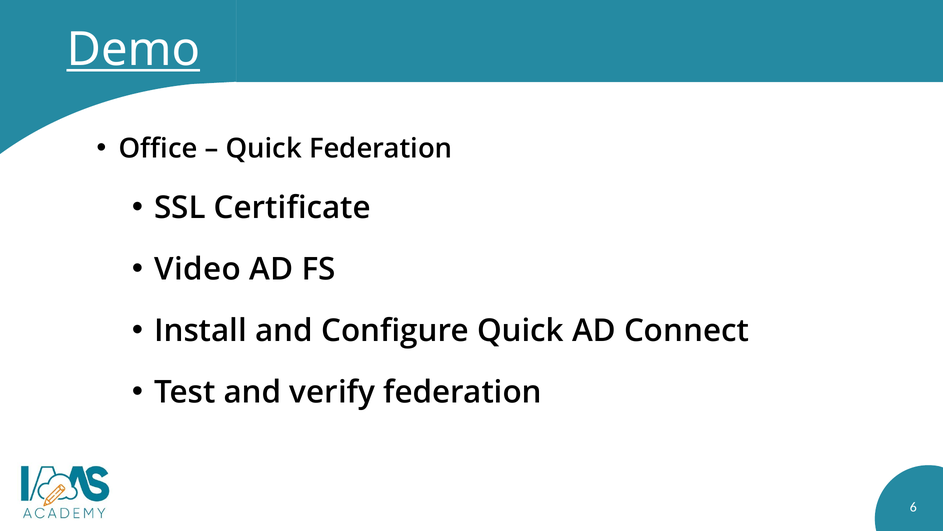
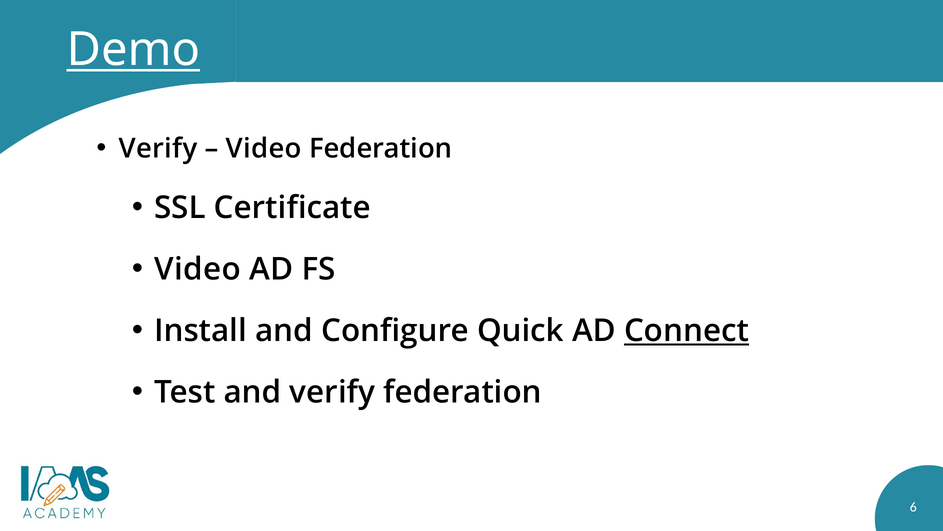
Office: Office -> Verify (158, 148)
Quick: Quick -> Video (264, 148)
Connect underline: none -> present (687, 331)
